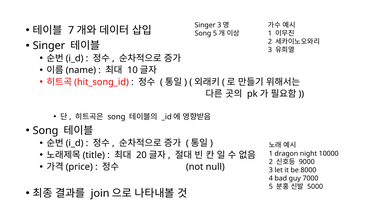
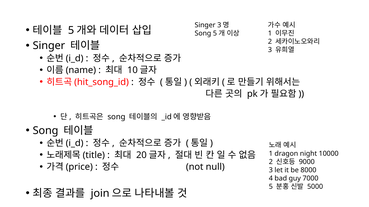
7: 7 -> 5 (71, 30)
